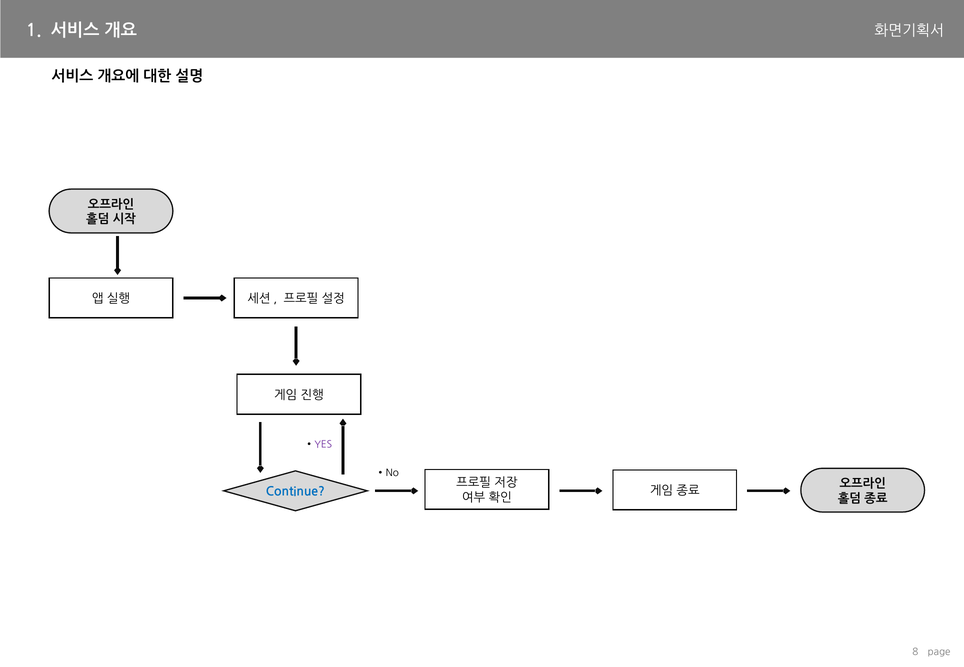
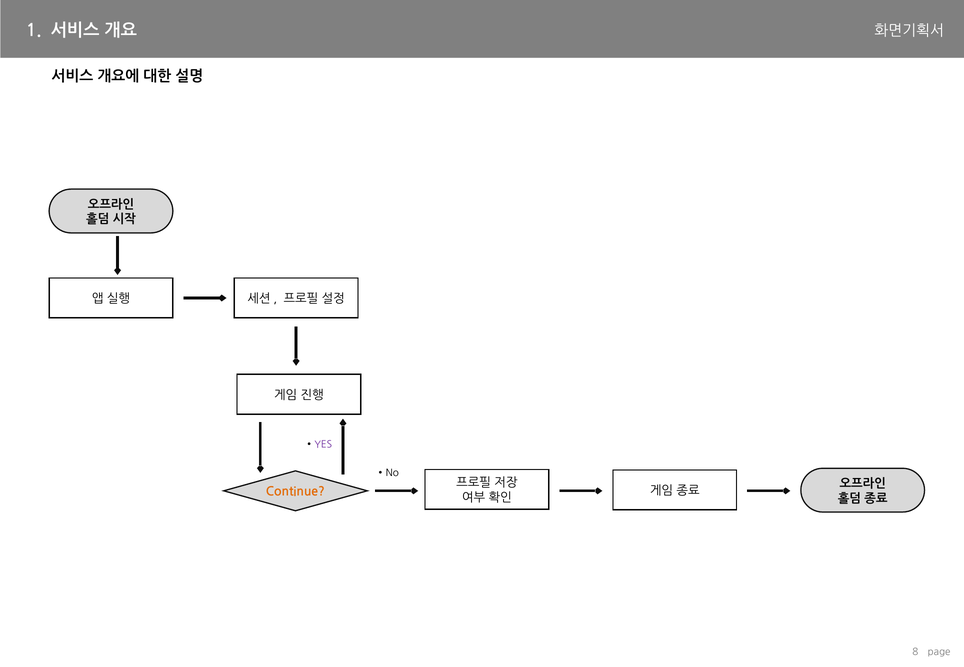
Continue colour: blue -> orange (295, 492)
